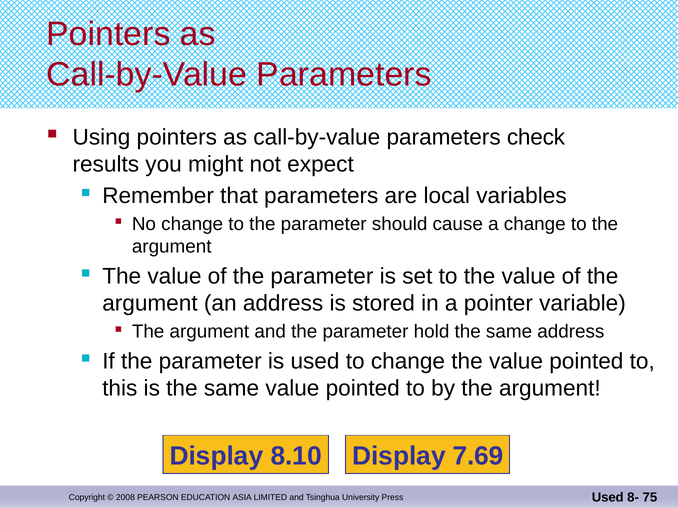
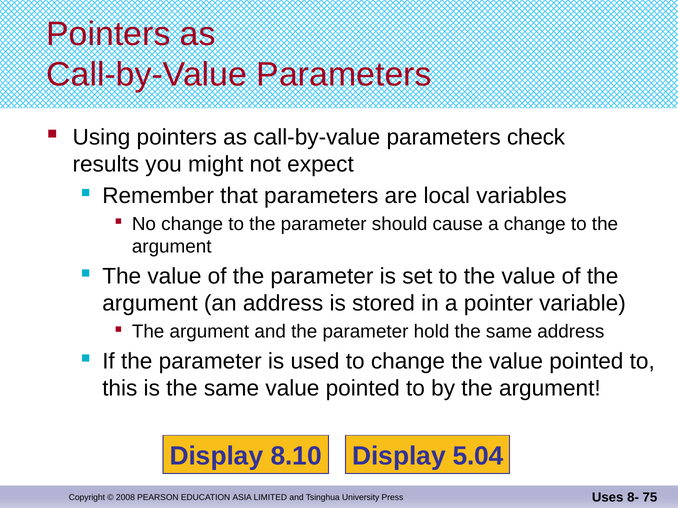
7.69: 7.69 -> 5.04 (478, 457)
Used: Used -> Uses (608, 498)
